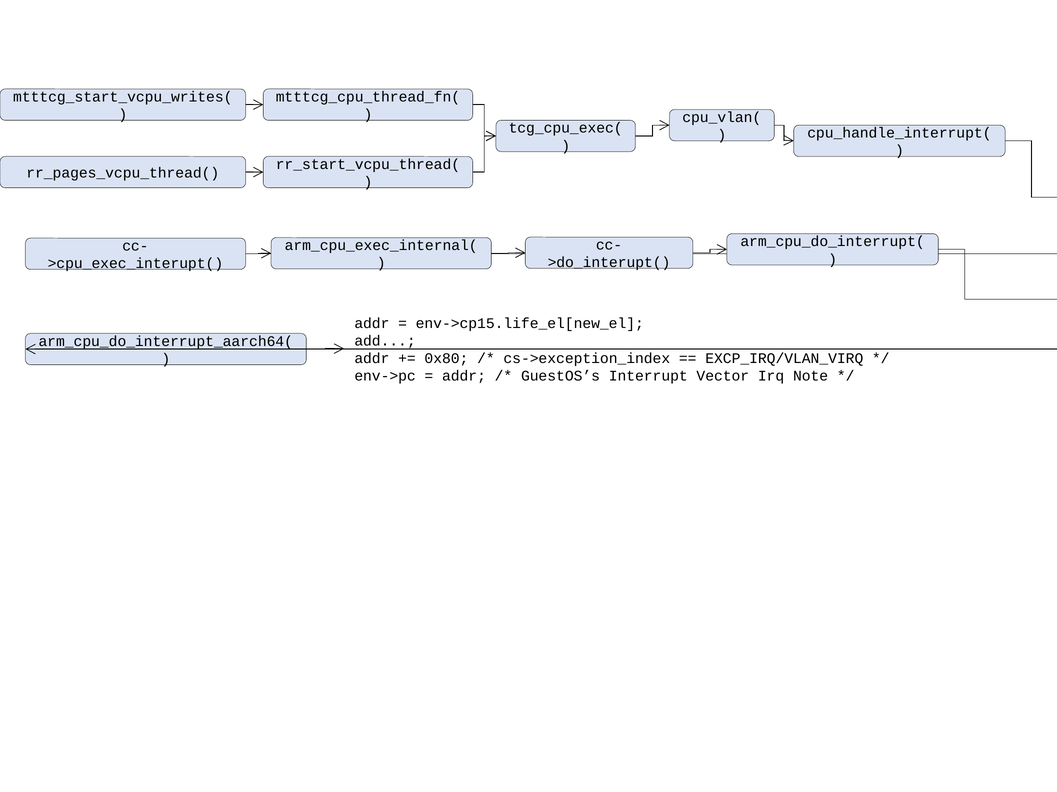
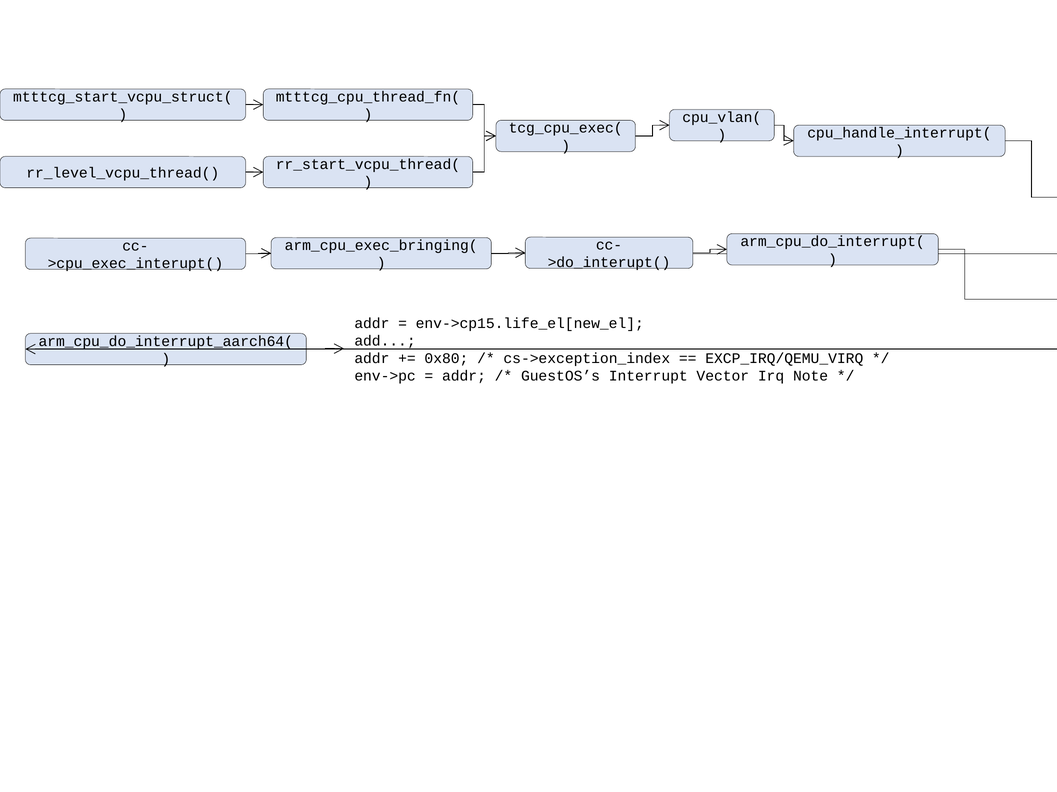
mtttcg_start_vcpu_writes(: mtttcg_start_vcpu_writes( -> mtttcg_start_vcpu_struct( (123, 97)
rr_pages_vcpu_thread(: rr_pages_vcpu_thread( -> rr_level_vcpu_thread( (123, 173)
arm_cpu_exec_internal(: arm_cpu_exec_internal( -> arm_cpu_exec_bringing( (381, 246)
EXCP_IRQ/VLAN_VIRQ: EXCP_IRQ/VLAN_VIRQ -> EXCP_IRQ/QEMU_VIRQ (784, 359)
